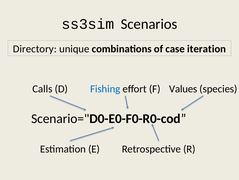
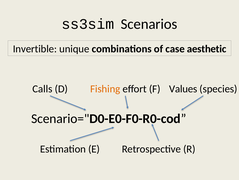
Directory: Directory -> Invertible (35, 49)
iteration: iteration -> aesthetic (207, 49)
Fishing colour: blue -> orange (105, 89)
